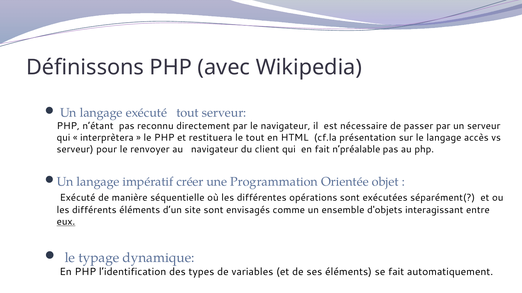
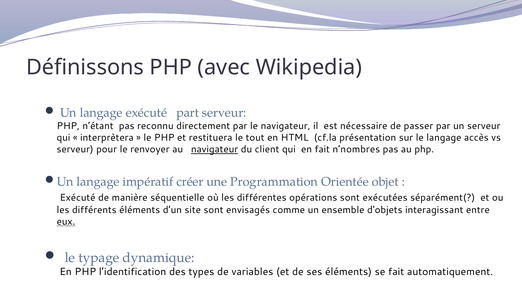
exécuté tout: tout -> part (188, 113)
navigateur underline: none -> present (215, 150)
n’préalable: n’préalable -> n’nombres (356, 150)
